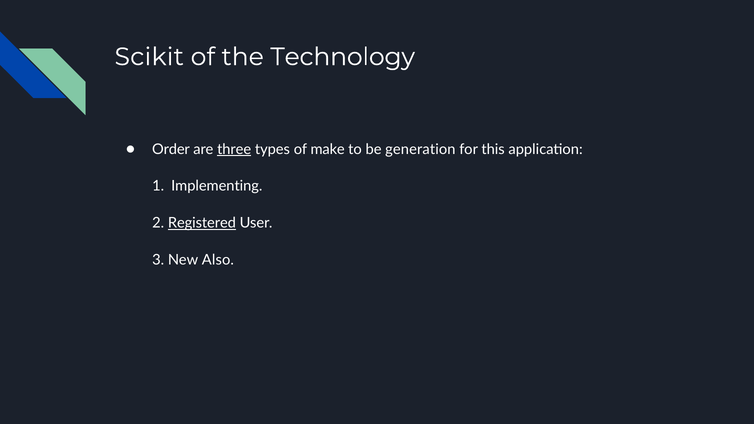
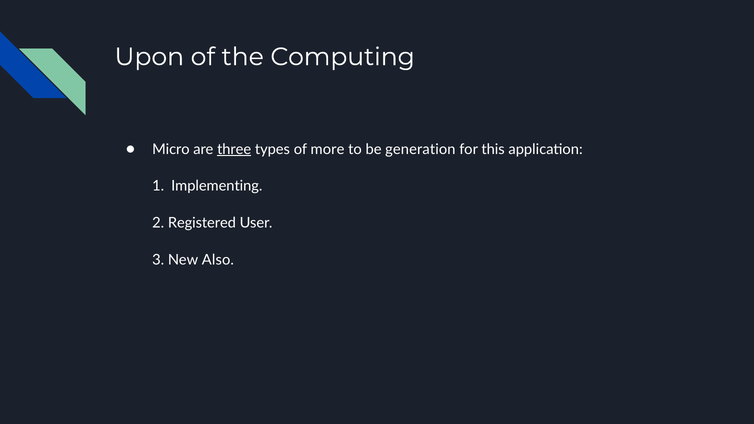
Scikit: Scikit -> Upon (149, 57)
Technology: Technology -> Computing (343, 57)
Order: Order -> Micro (171, 149)
make: make -> more (328, 149)
Registered underline: present -> none (202, 223)
